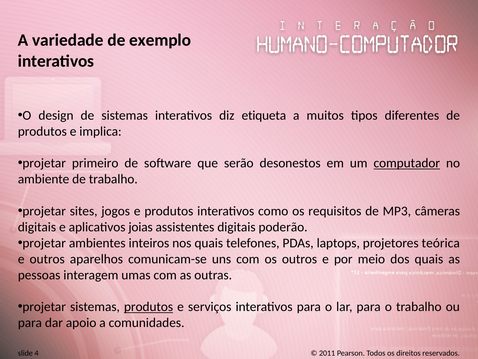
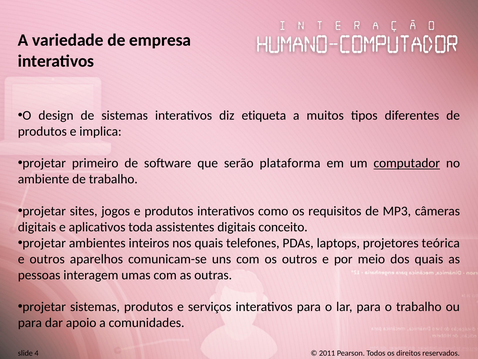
exemplo: exemplo -> empresa (160, 40)
desonestos: desonestos -> plataforma (290, 163)
joias: joias -> toda (141, 227)
poderão: poderão -> conceito (283, 227)
produtos underline: present -> none (149, 307)
